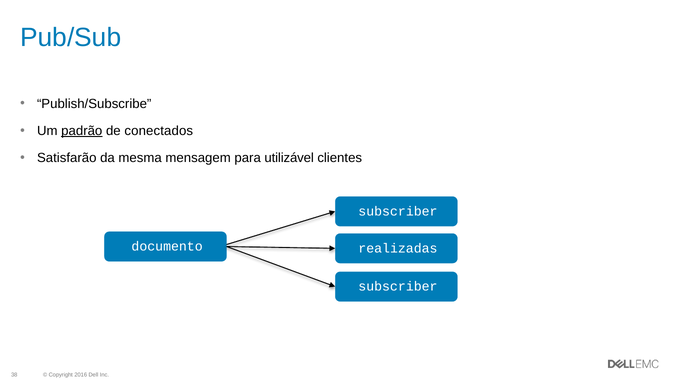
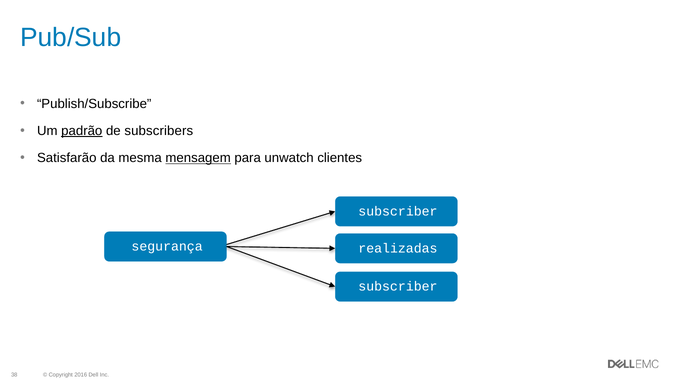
conectados: conectados -> subscribers (159, 131)
mensagem underline: none -> present (198, 158)
utilizável: utilizável -> unwatch (289, 158)
documento: documento -> segurança (167, 246)
